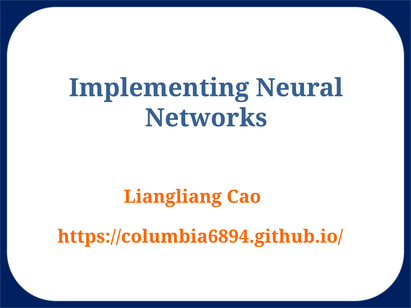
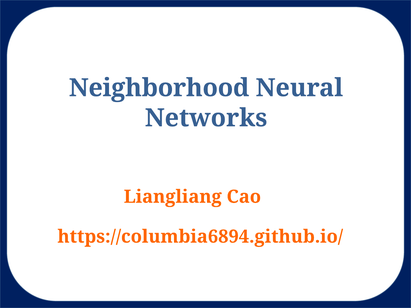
Implementing: Implementing -> Neighborhood (159, 88)
